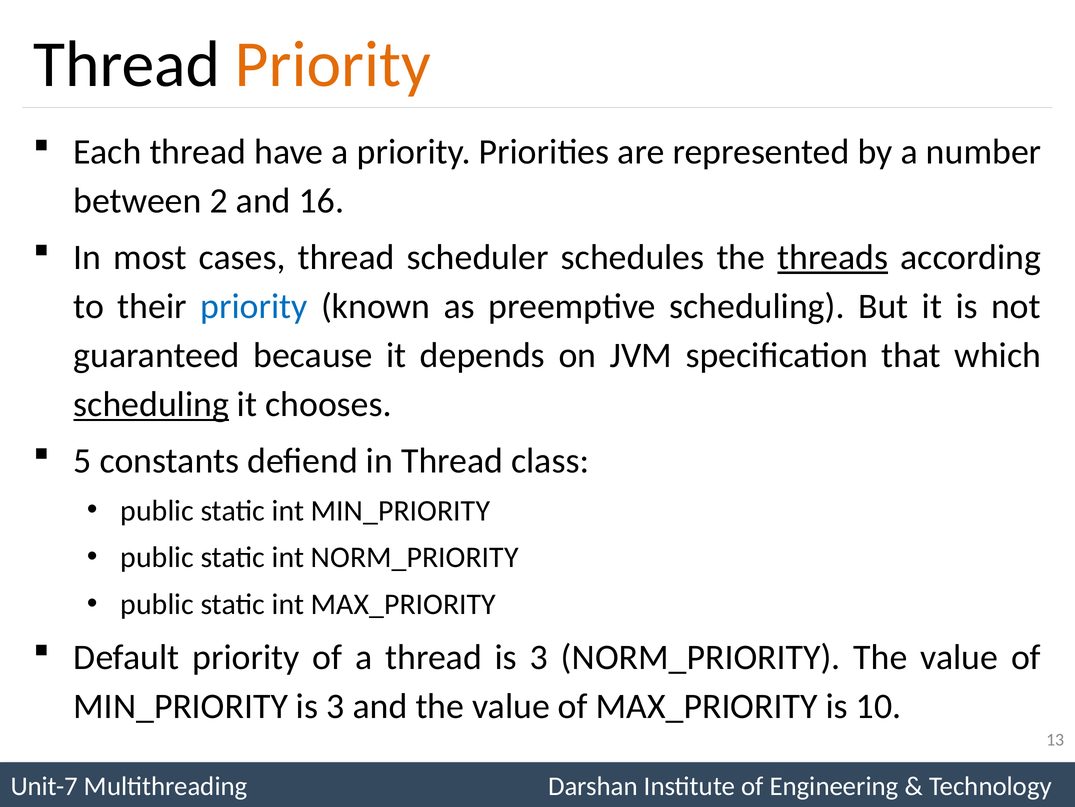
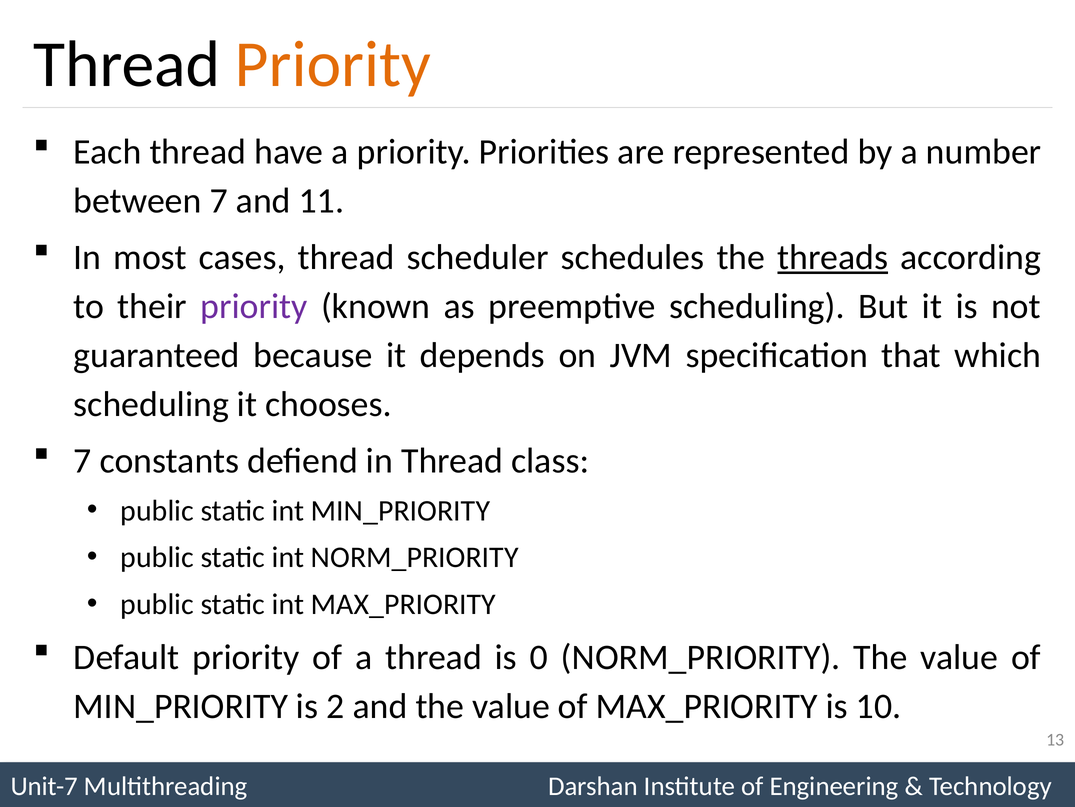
between 2: 2 -> 7 (219, 201)
16: 16 -> 11 (321, 201)
priority colour: blue -> purple (254, 306)
scheduling underline: present -> none (151, 404)
5: 5 -> 7 (83, 460)
thread is 3: 3 -> 0 (539, 657)
MIN_PRIORITY is 3: 3 -> 2 (335, 706)
